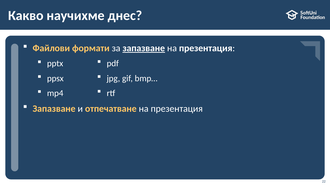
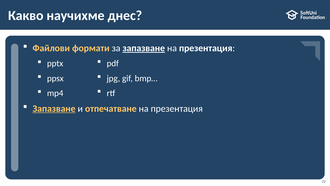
Запазване underline: none -> present (54, 108)
